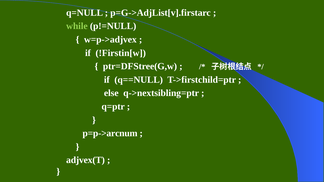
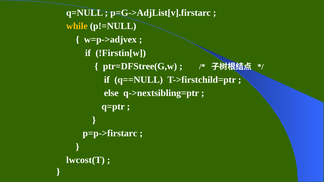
while colour: light green -> yellow (77, 26)
p=p->arcnum: p=p->arcnum -> p=p->firstarc (110, 133)
adjvex(T: adjvex(T -> lwcost(T (85, 160)
